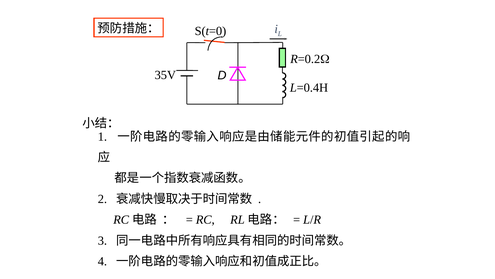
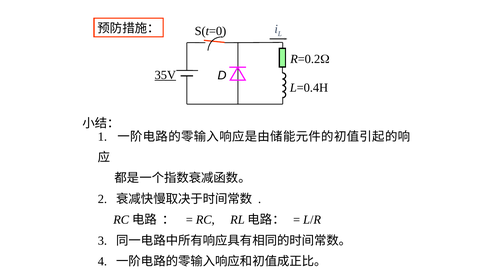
35V underline: none -> present (165, 75)
